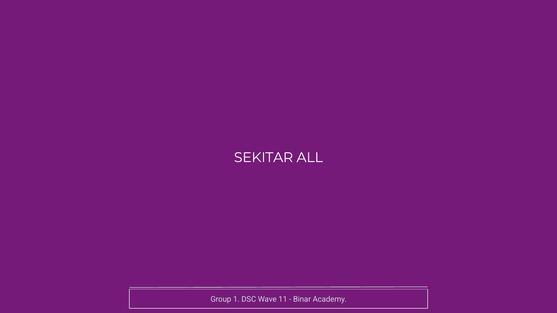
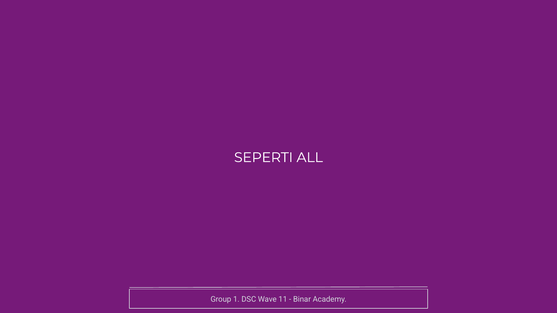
SEKITAR: SEKITAR -> SEPERTI (264, 158)
